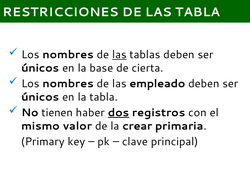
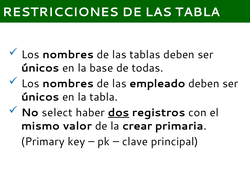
las underline: present -> none (119, 55)
cierta: cierta -> todas (148, 68)
tienen: tienen -> select (57, 112)
